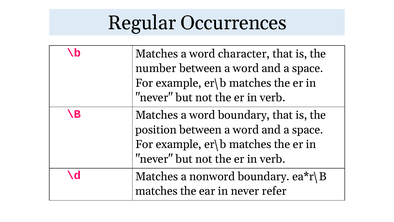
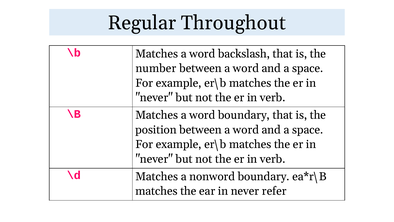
Occurrences: Occurrences -> Throughout (233, 23)
character: character -> backslash (244, 54)
